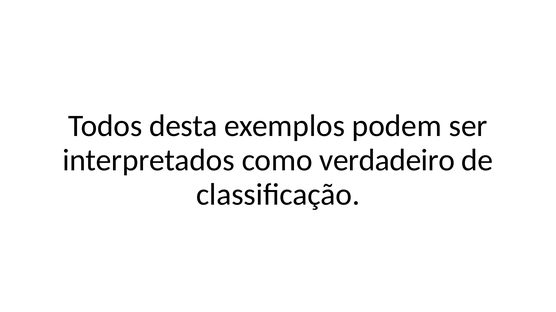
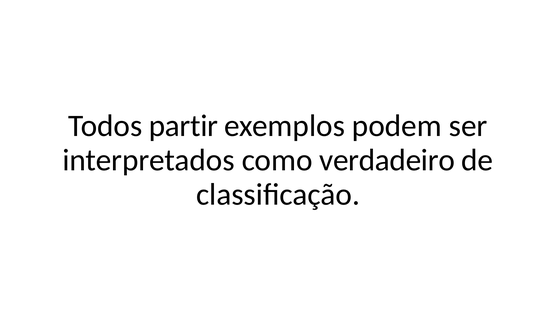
desta: desta -> partir (183, 126)
